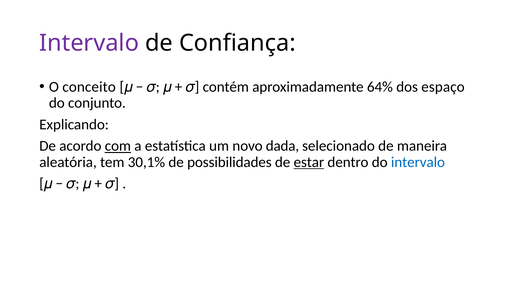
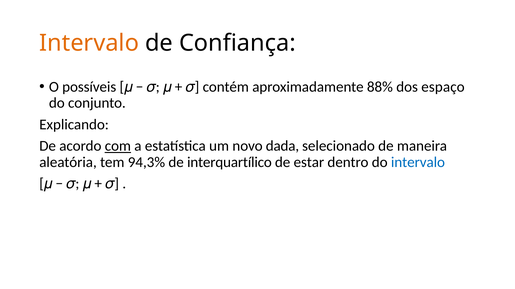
Intervalo colour: purple -> orange (89, 43)
conceito: conceito -> possíveis (89, 87)
64%: 64% -> 88% (380, 87)
30,1%: 30,1% -> 94,3% (146, 163)
possibilidades: possibilidades -> interquartílico (229, 163)
estar underline: present -> none (309, 163)
